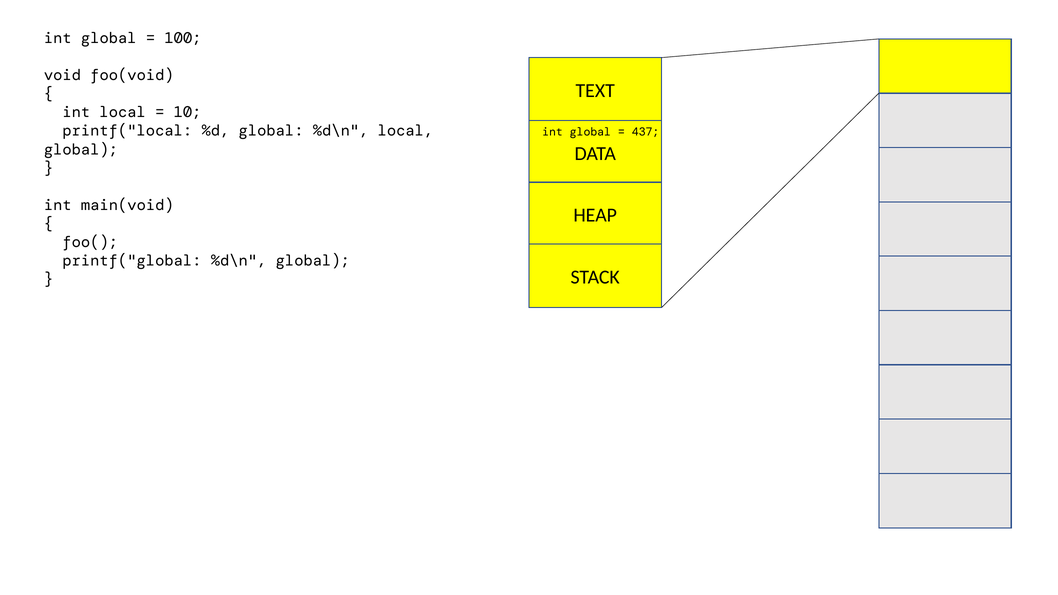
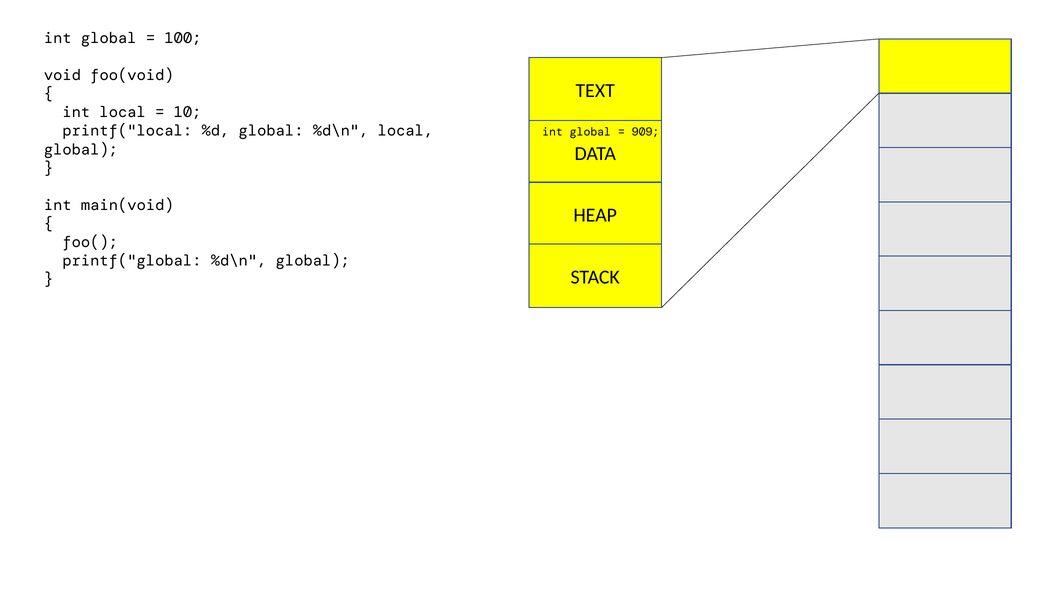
437: 437 -> 909 (646, 132)
